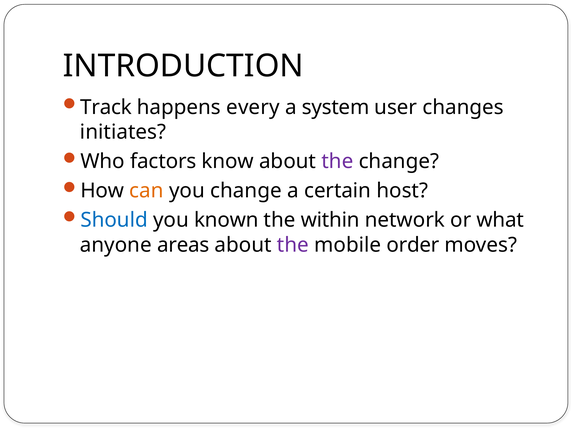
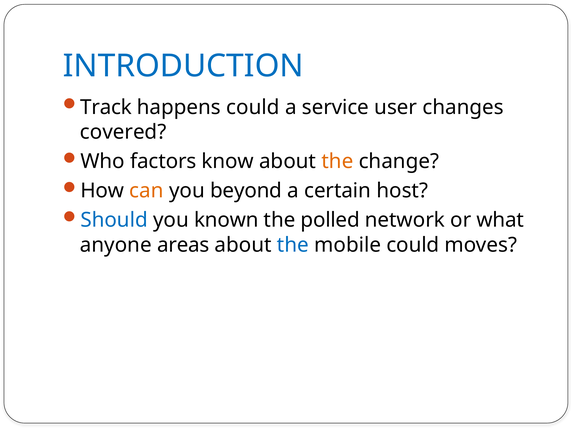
INTRODUCTION colour: black -> blue (183, 66)
happens every: every -> could (253, 107)
system: system -> service (335, 107)
initiates: initiates -> covered (123, 132)
the colour: purple -> orange (337, 161)
you change: change -> beyond (246, 191)
within: within -> polled (330, 220)
the colour: purple -> blue (293, 245)
mobile order: order -> could (413, 245)
